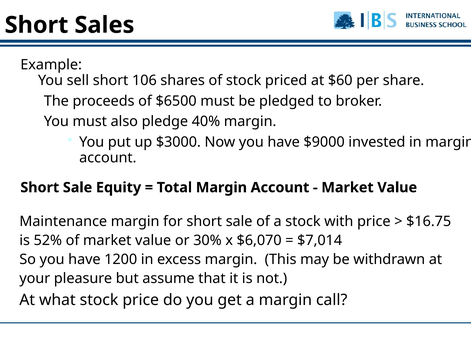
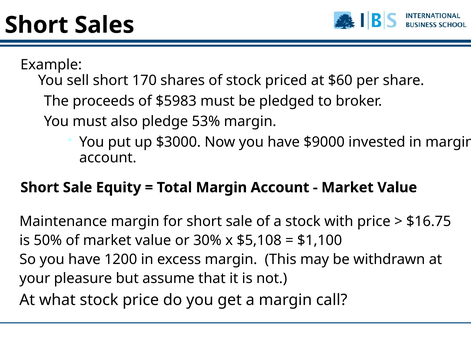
106: 106 -> 170 (144, 80)
$6500: $6500 -> $5983 (176, 101)
40%: 40% -> 53% (206, 122)
52%: 52% -> 50% (48, 241)
$6,070: $6,070 -> $5,108 (259, 241)
$7,014: $7,014 -> $1,100 (320, 241)
